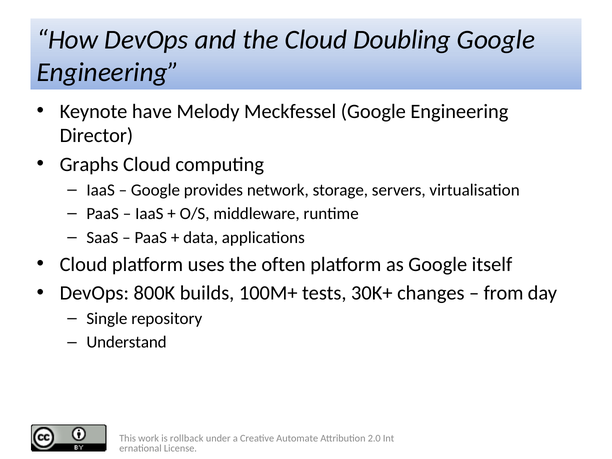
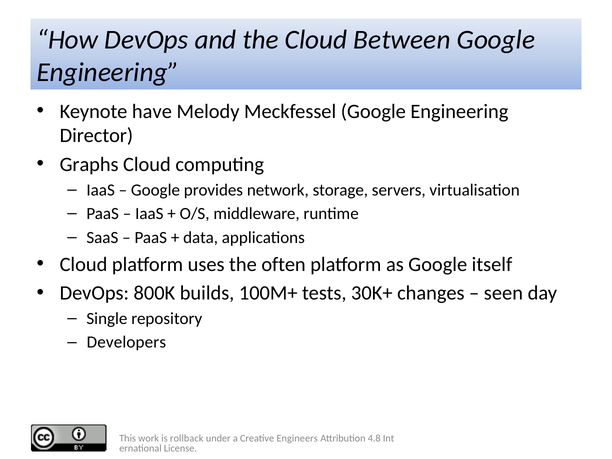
Doubling: Doubling -> Between (402, 40)
from: from -> seen (503, 293)
Understand: Understand -> Developers (126, 342)
Automate: Automate -> Engineers (297, 438)
2.0: 2.0 -> 4.8 (374, 438)
